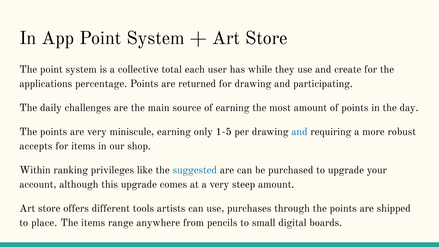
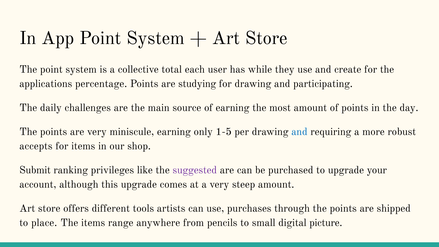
returned: returned -> studying (197, 84)
Within: Within -> Submit (35, 170)
suggested colour: blue -> purple (195, 170)
boards: boards -> picture (326, 223)
